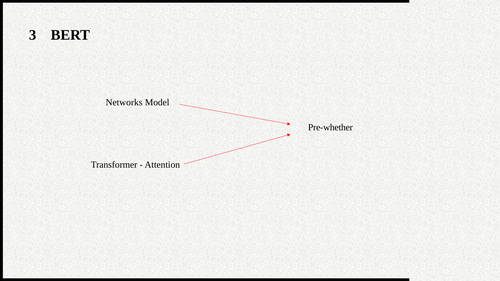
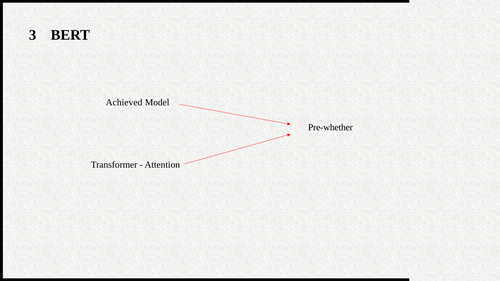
Networks: Networks -> Achieved (124, 102)
